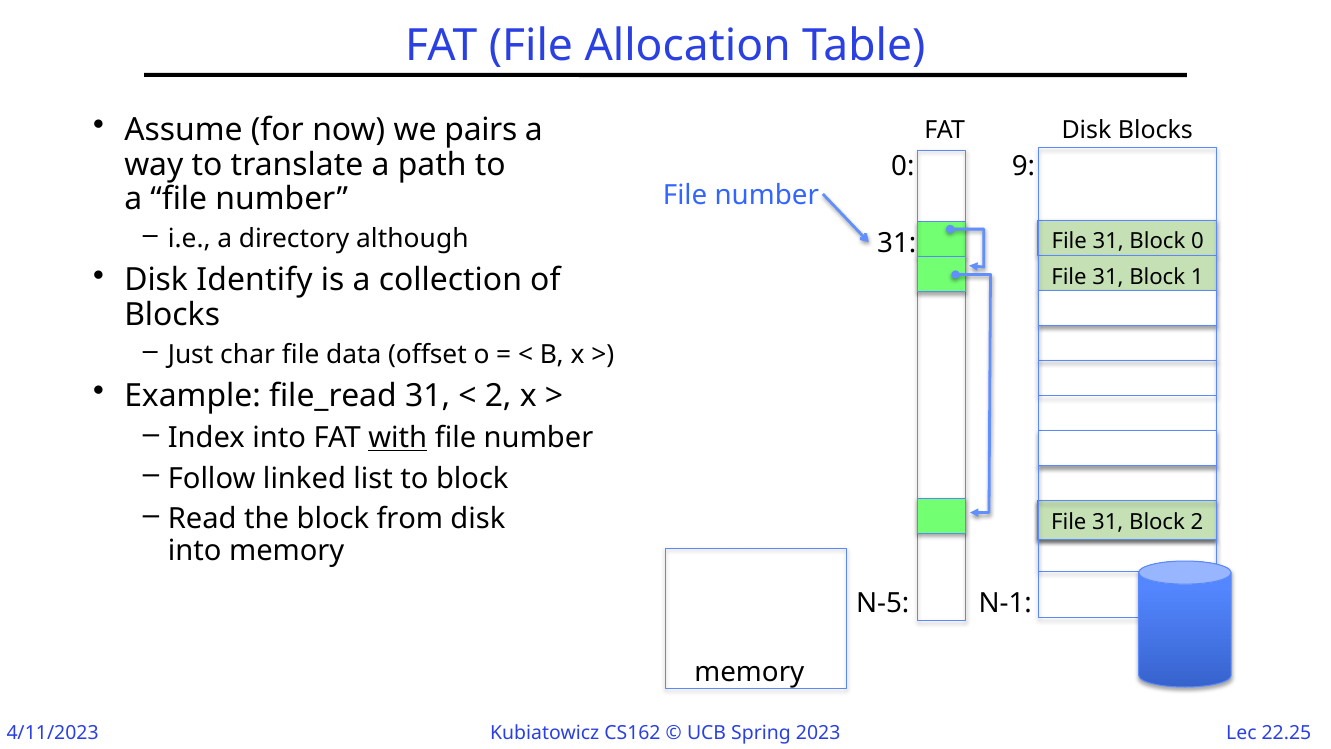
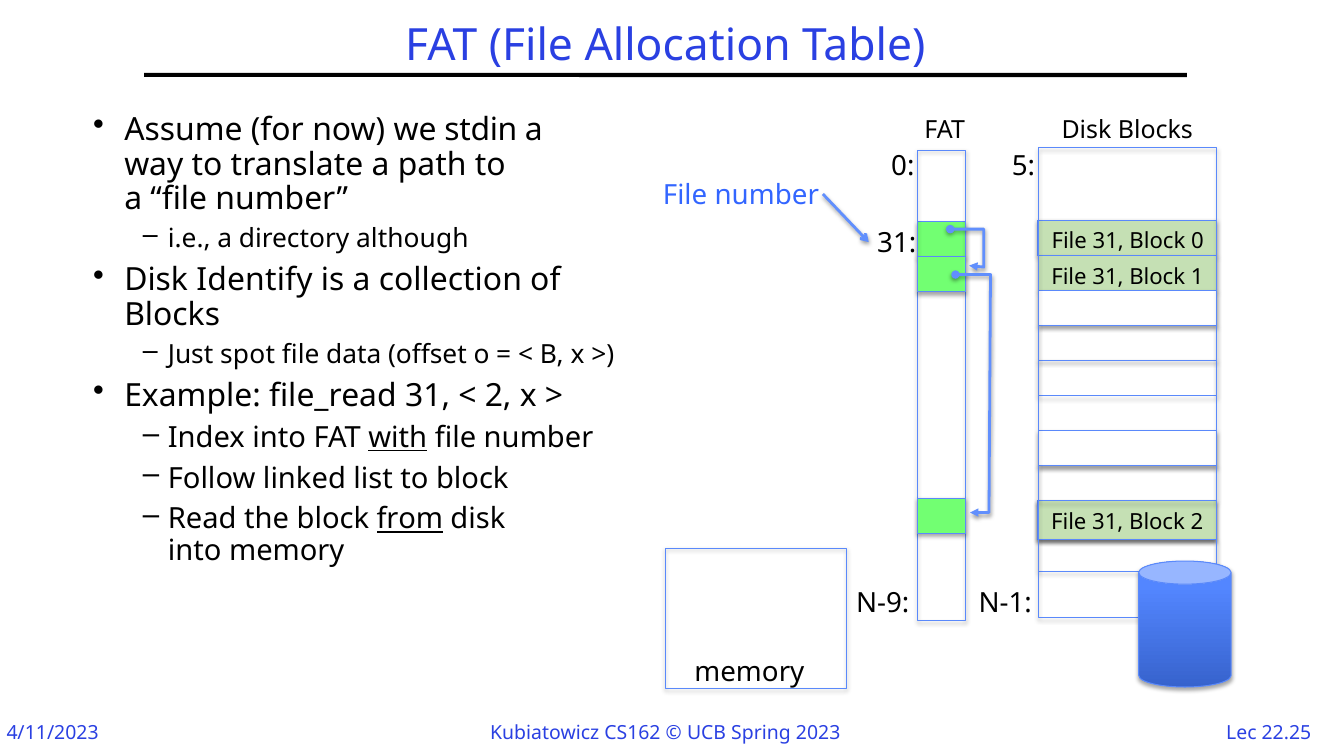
pairs: pairs -> stdin (481, 130)
9: 9 -> 5 (1023, 166)
char: char -> spot (248, 354)
from underline: none -> present (410, 519)
N-5: N-5 -> N-9 (883, 603)
